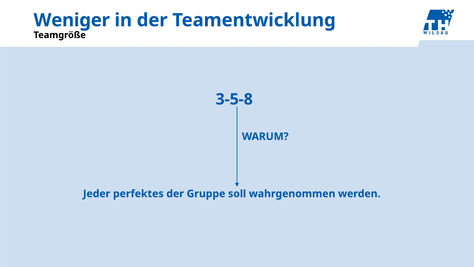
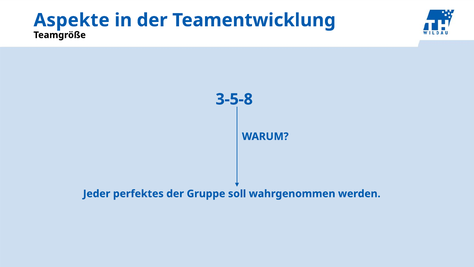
Weniger: Weniger -> Aspekte (72, 20)
